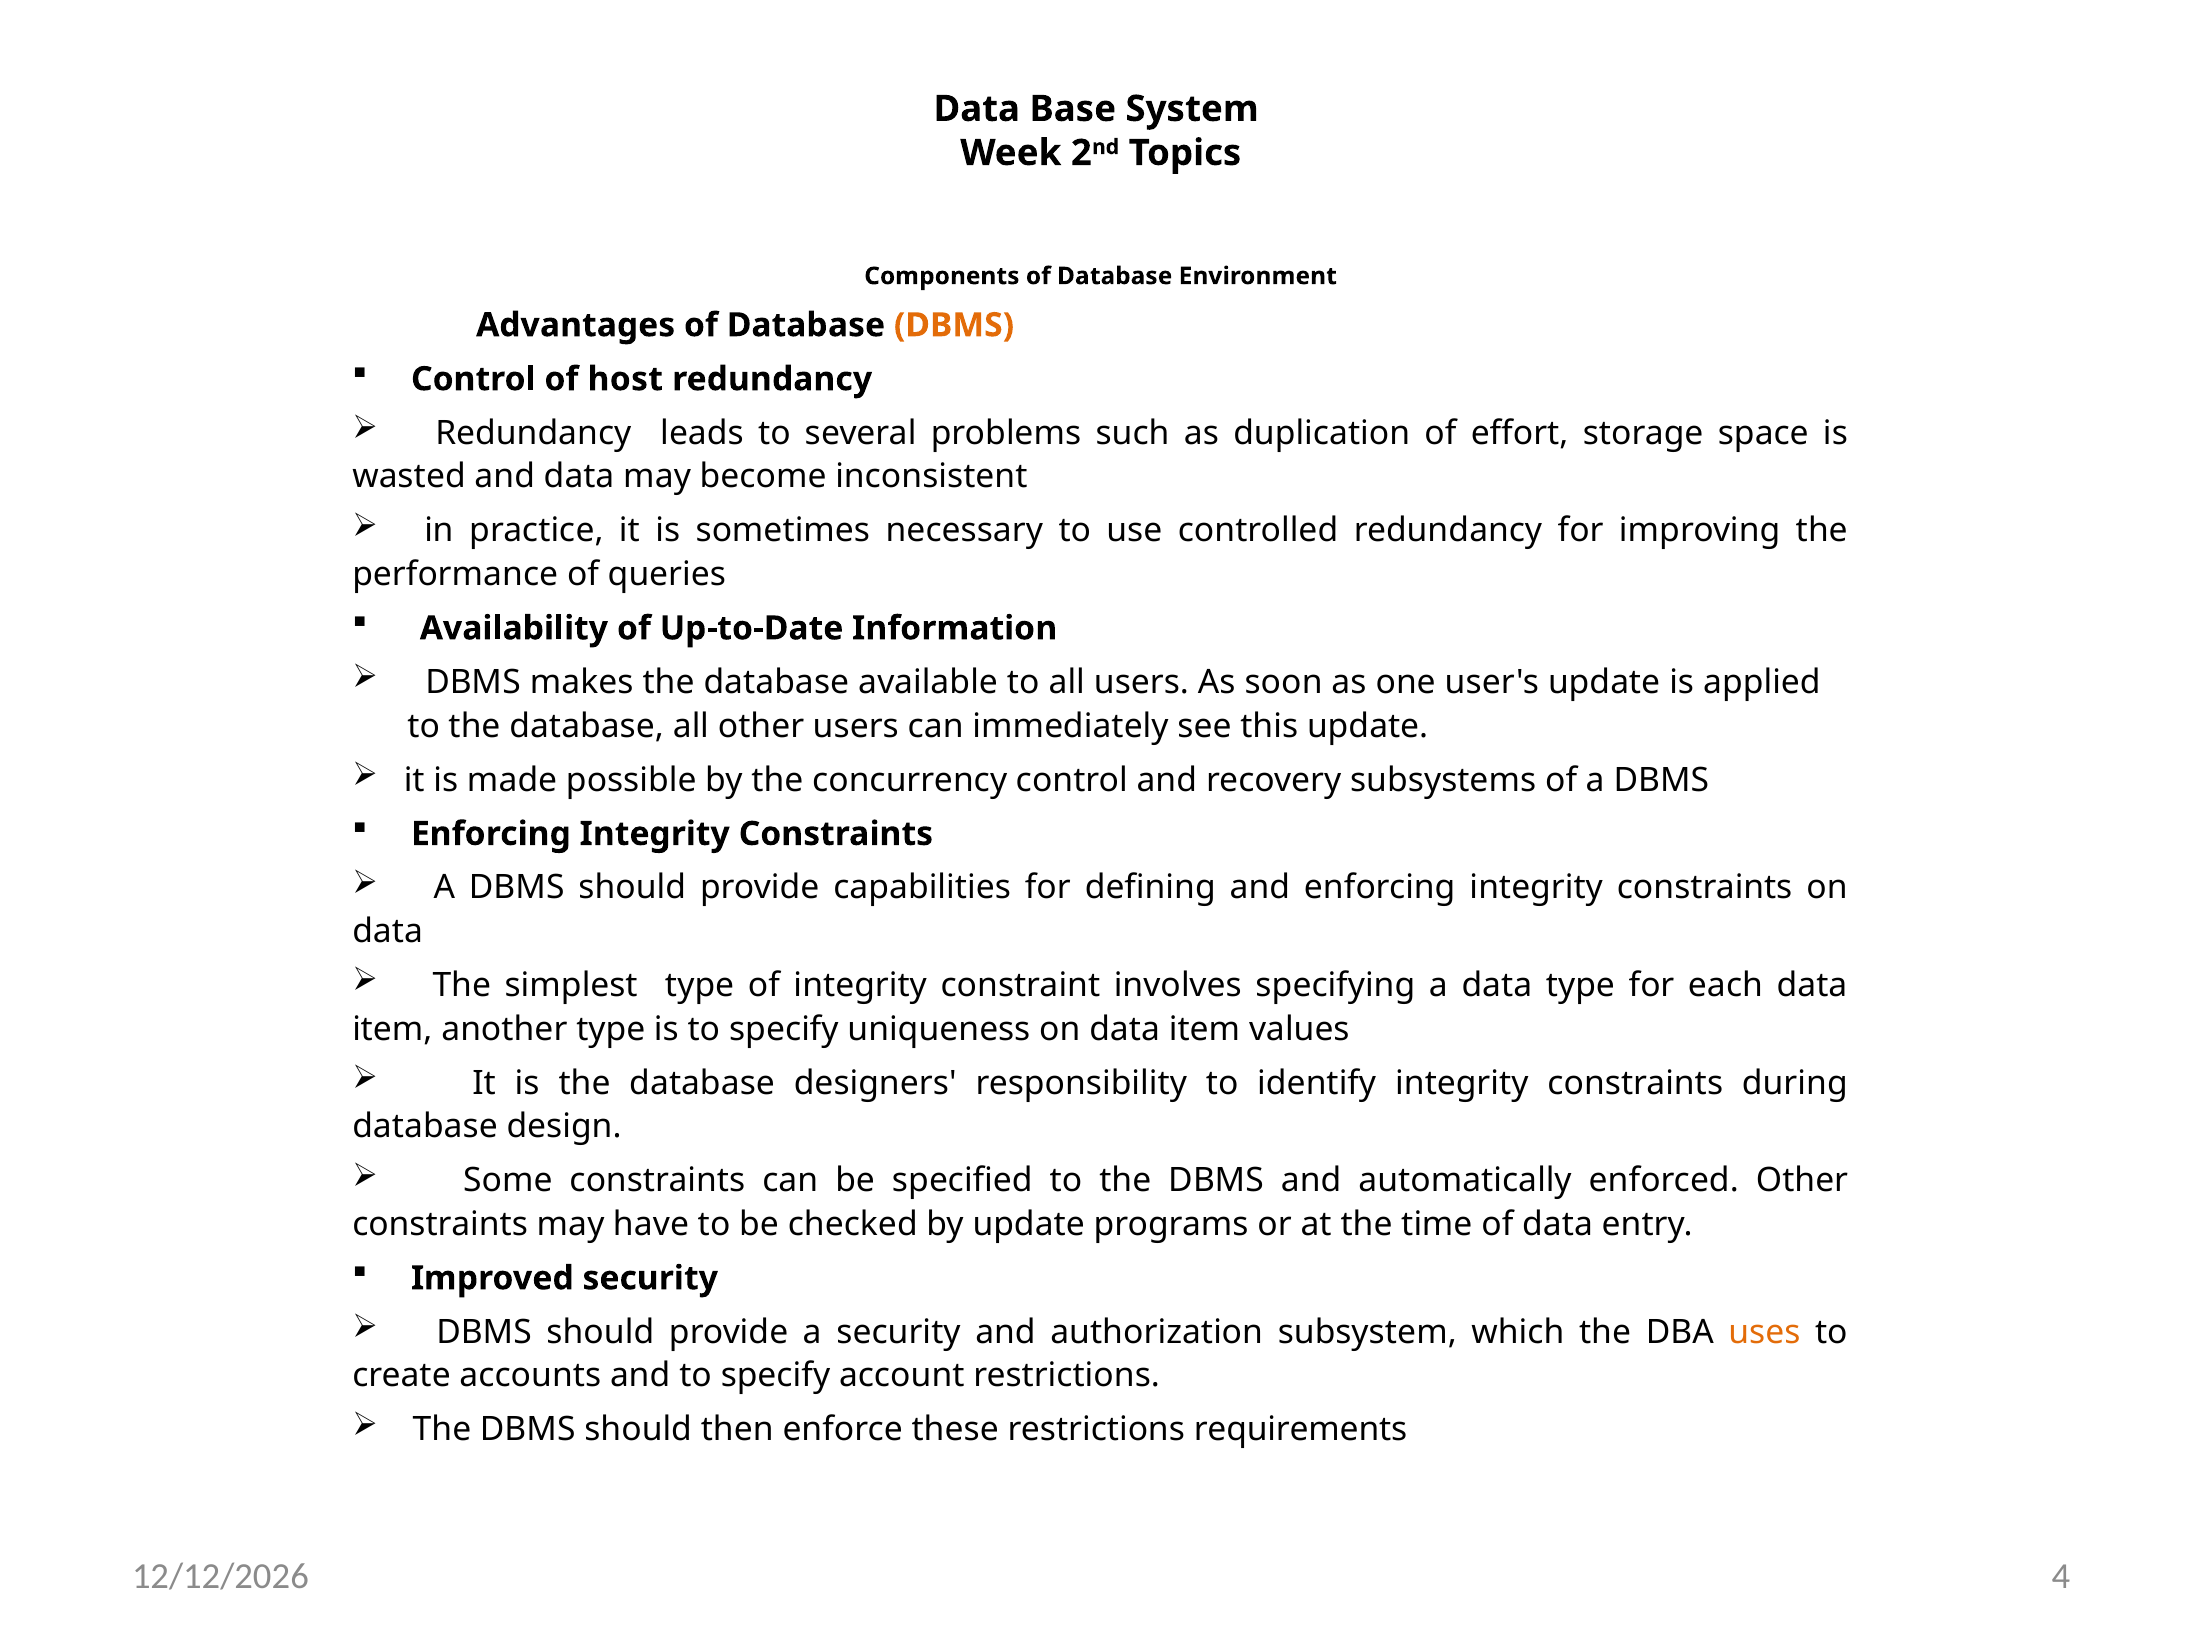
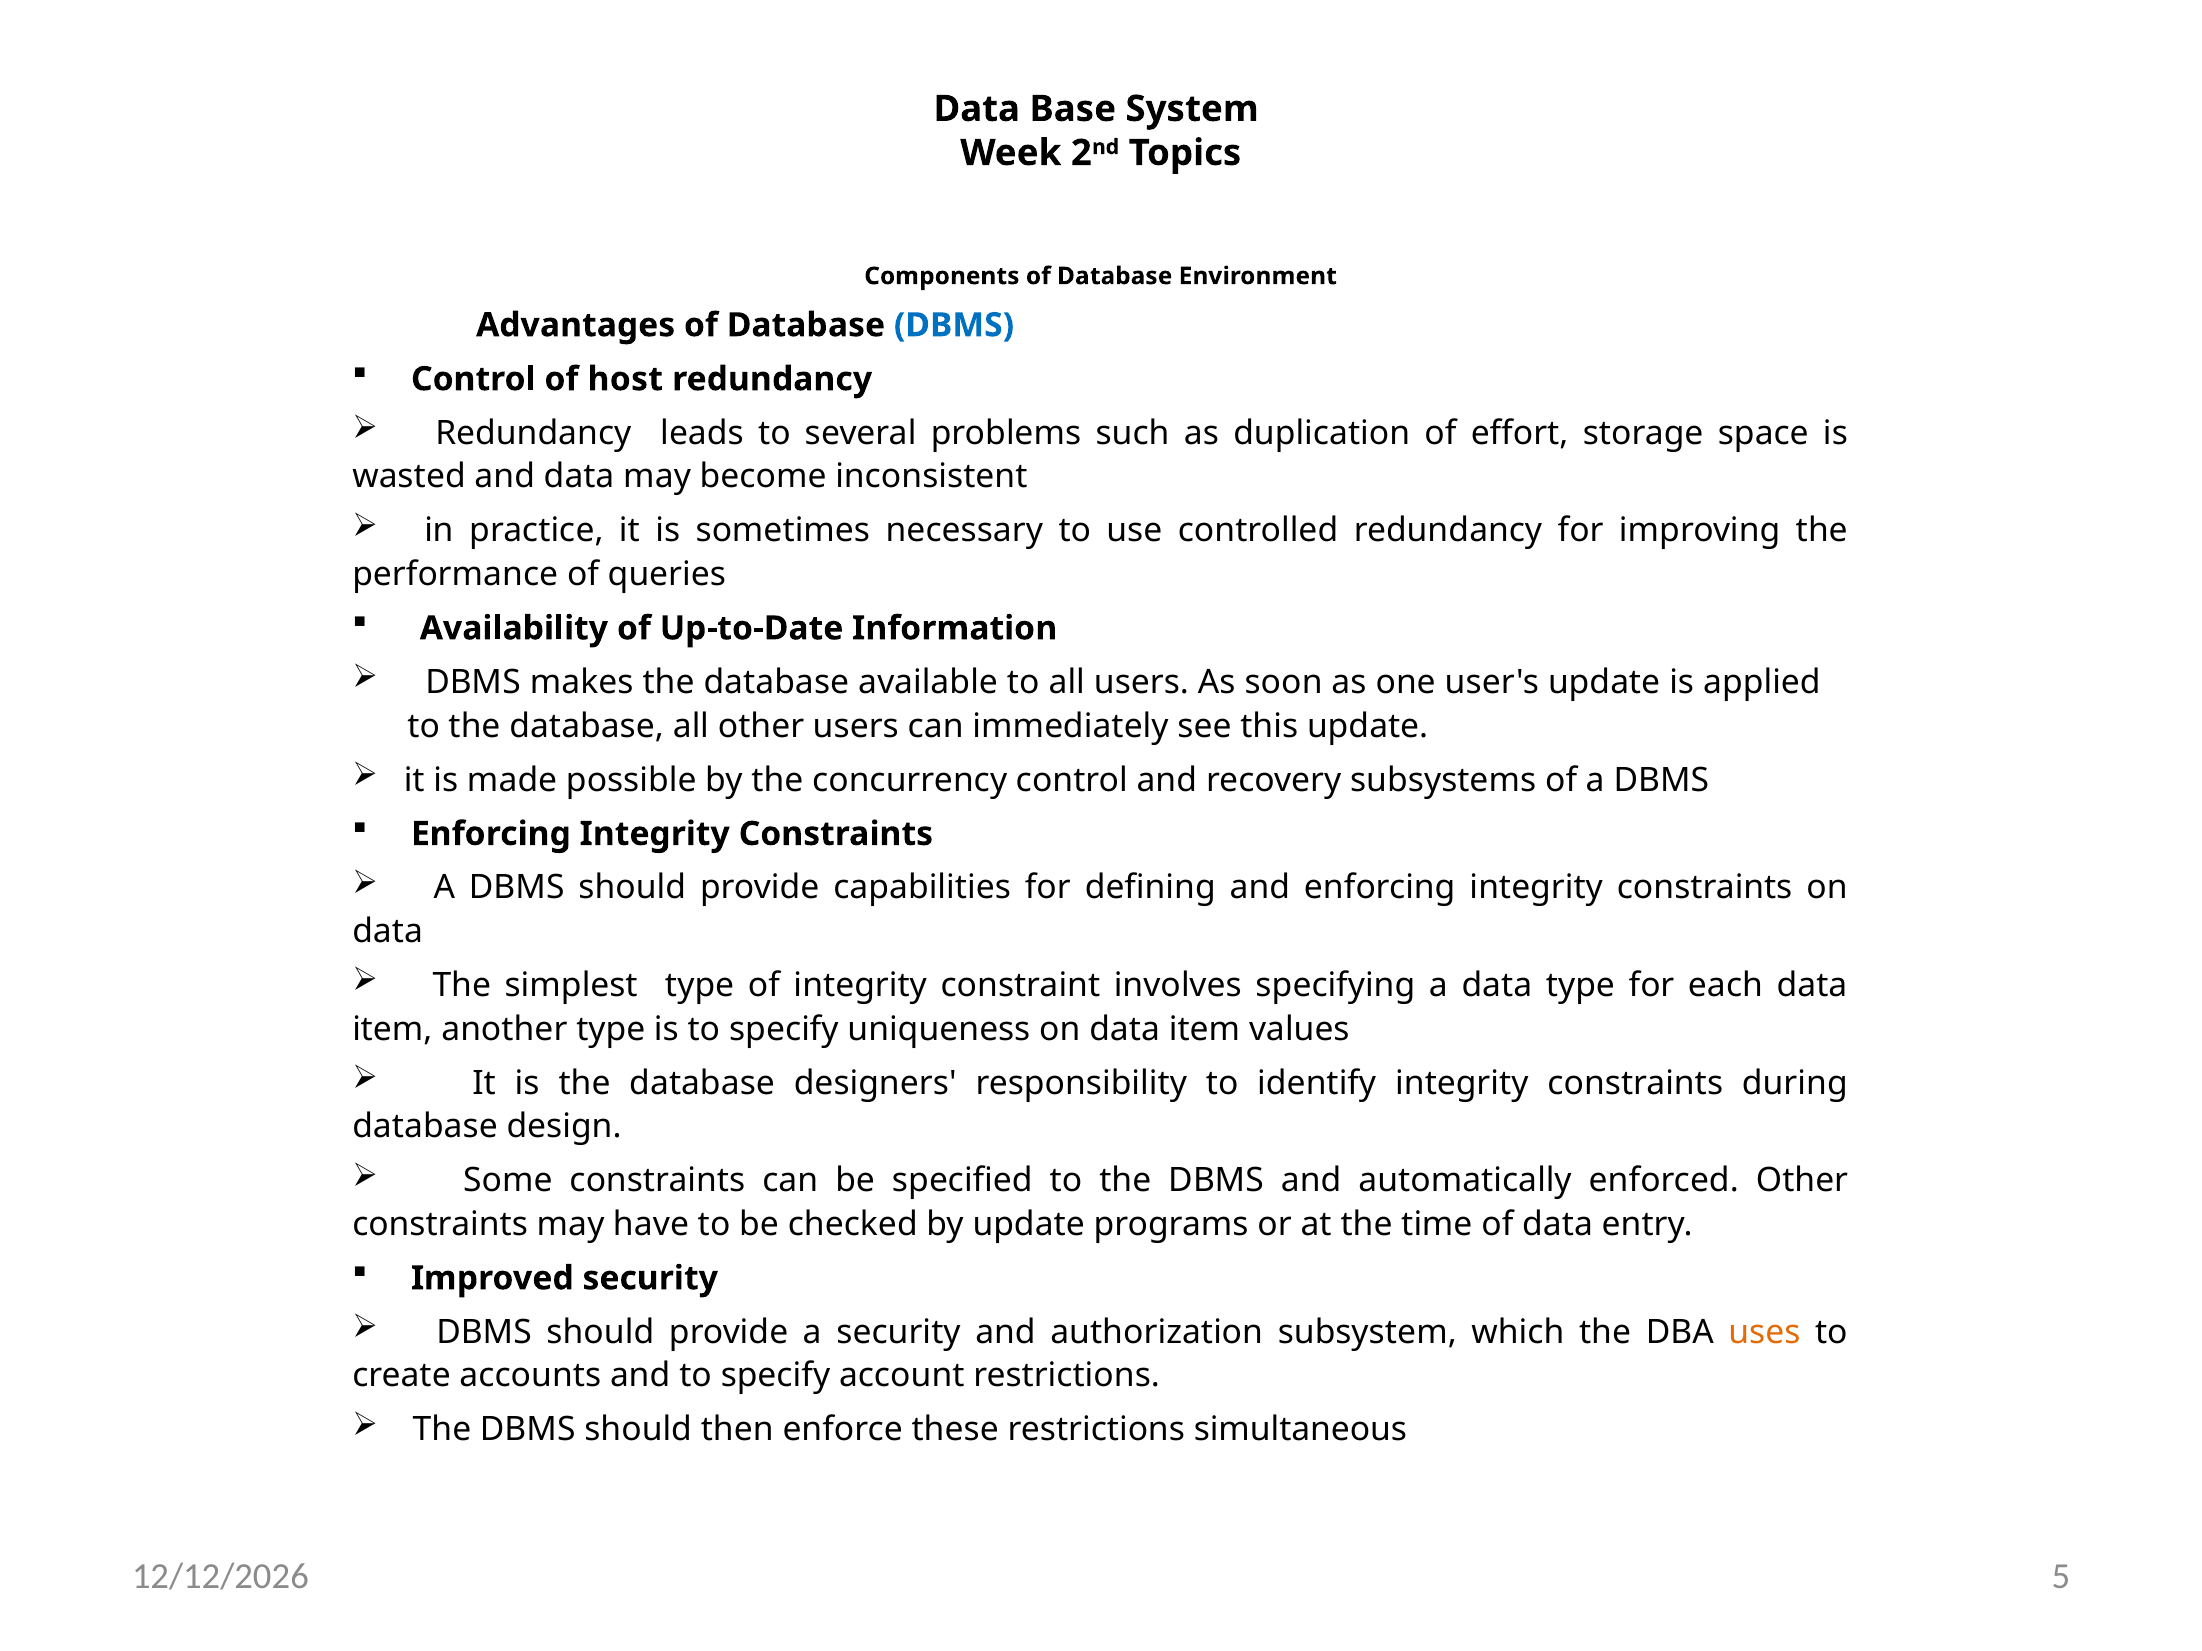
DBMS colour: orange -> blue (954, 325)
requirements: requirements -> simultaneous (1300, 1430)
4: 4 -> 5 (2061, 1577)
